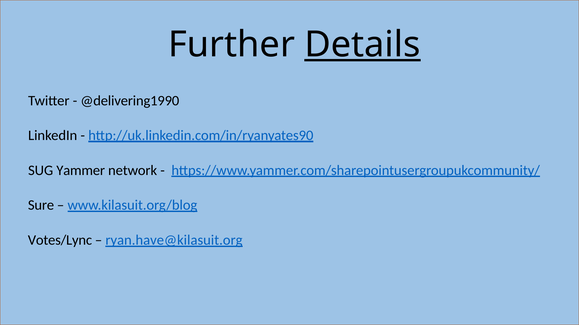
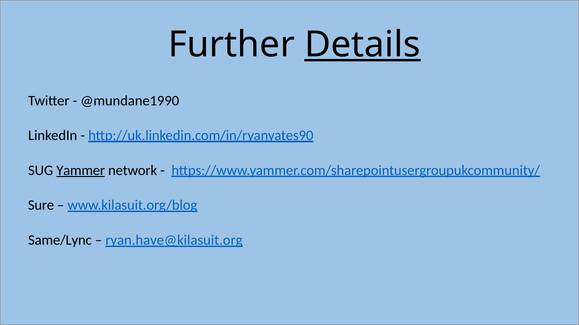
@delivering1990: @delivering1990 -> @mundane1990 (130, 101)
Yammer underline: none -> present (81, 171)
Votes/Lync: Votes/Lync -> Same/Lync (60, 241)
